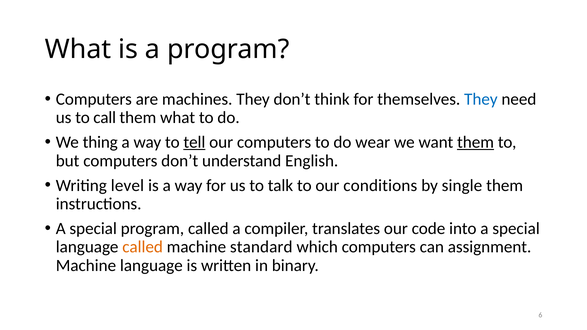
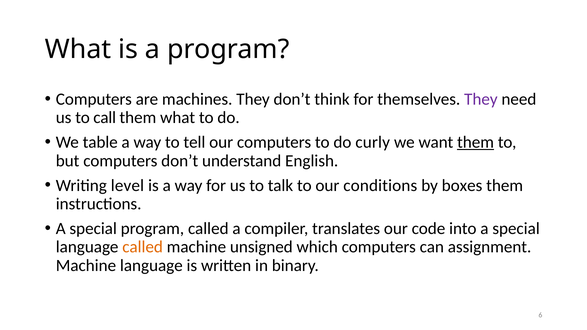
They colour: blue -> purple (481, 99)
thing: thing -> table (100, 142)
tell underline: present -> none (194, 142)
wear: wear -> curly (373, 142)
single: single -> boxes (462, 185)
standard: standard -> unsigned (261, 247)
